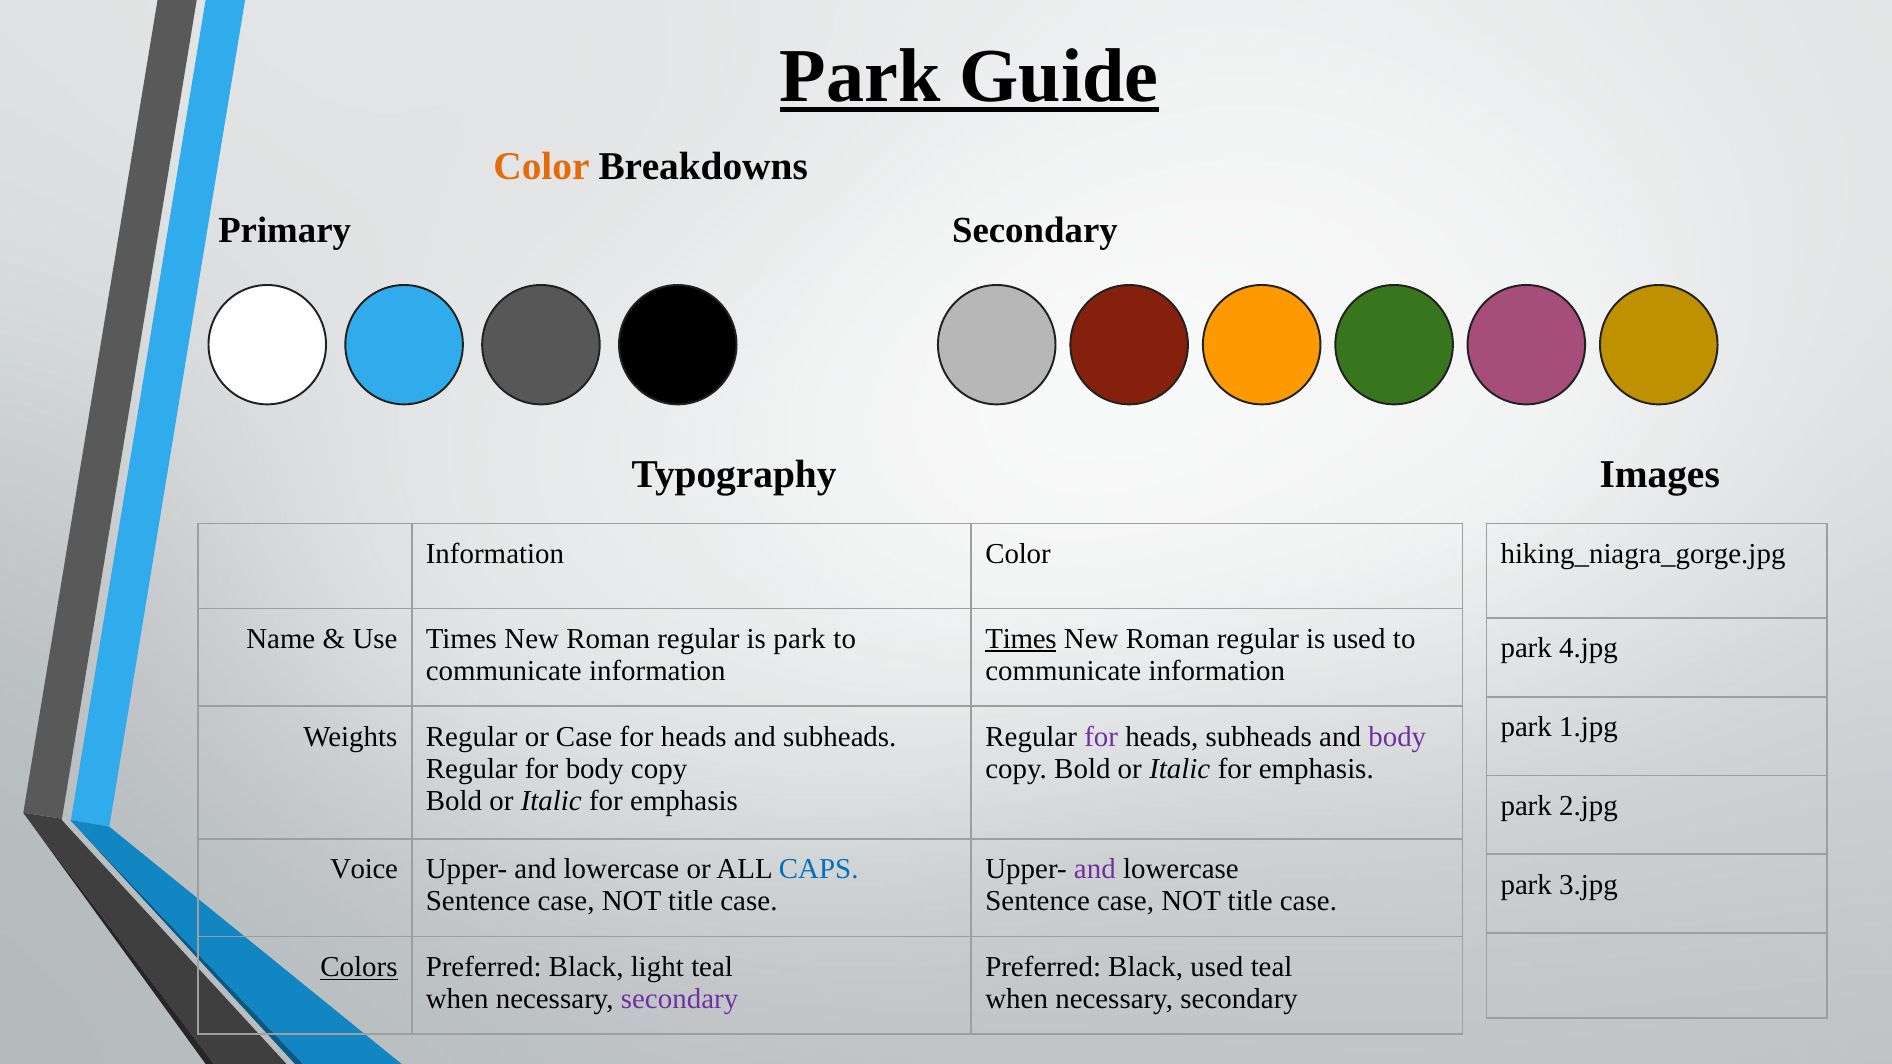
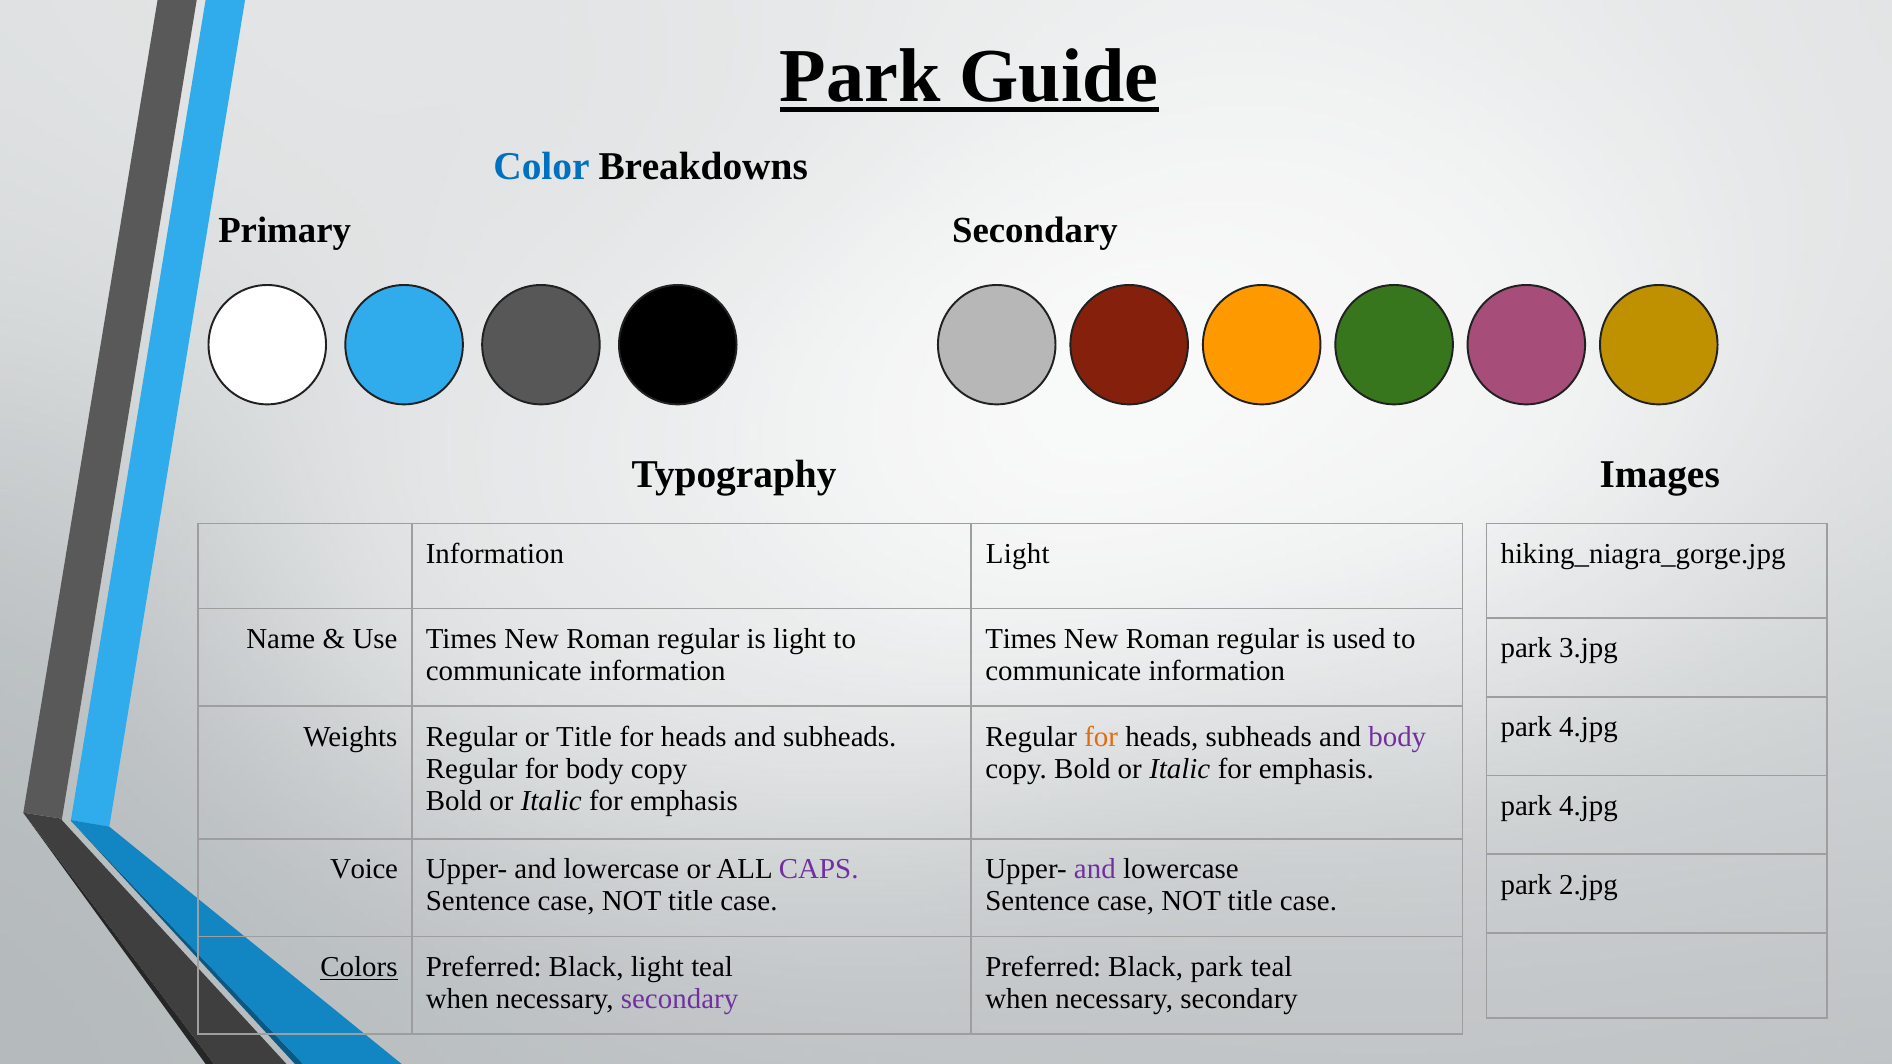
Color colour: orange -> blue (541, 166)
Information Color: Color -> Light (1018, 554)
is park: park -> light (800, 639)
Times underline: present -> none (1021, 639)
4.jpg: 4.jpg -> 3.jpg (1589, 648)
1.jpg: 1.jpg -> 4.jpg (1589, 727)
or Case: Case -> Title (584, 737)
for colour: purple -> orange (1101, 737)
2.jpg: 2.jpg -> 4.jpg (1589, 806)
CAPS colour: blue -> purple (819, 869)
3.jpg: 3.jpg -> 2.jpg (1589, 885)
Black used: used -> park (1217, 967)
